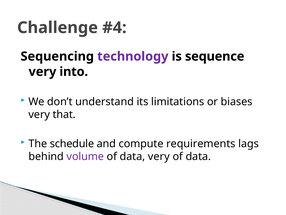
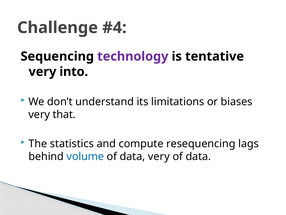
sequence: sequence -> tentative (215, 56)
schedule: schedule -> statistics (72, 143)
requirements: requirements -> resequencing (201, 143)
volume colour: purple -> blue (85, 156)
